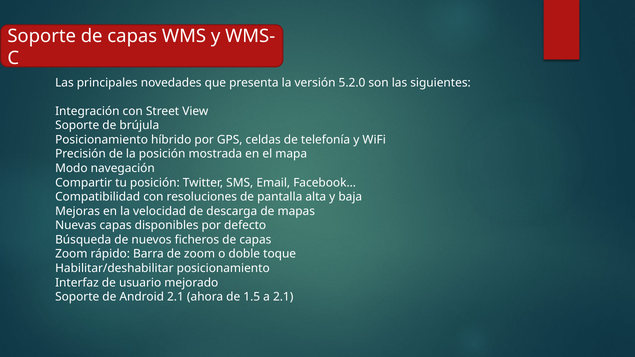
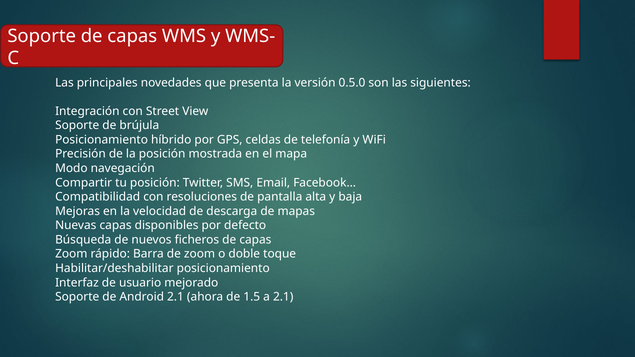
5.2.0: 5.2.0 -> 0.5.0 (352, 83)
